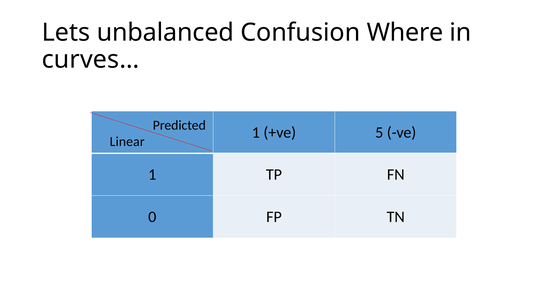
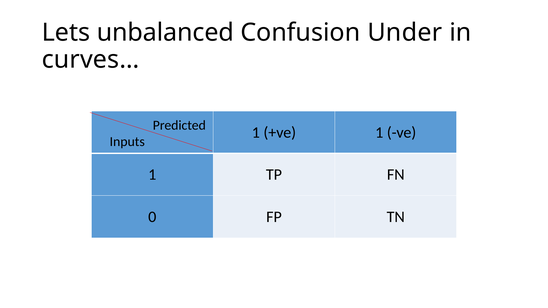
Where: Where -> Under (405, 32)
+ve 5: 5 -> 1 (379, 133)
Linear: Linear -> Inputs (127, 142)
